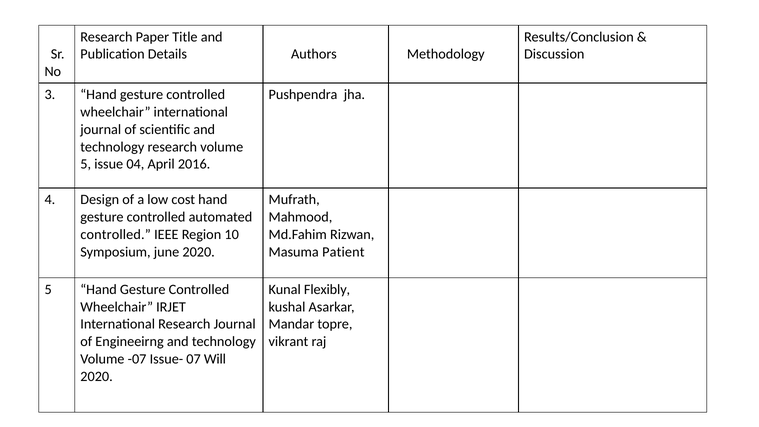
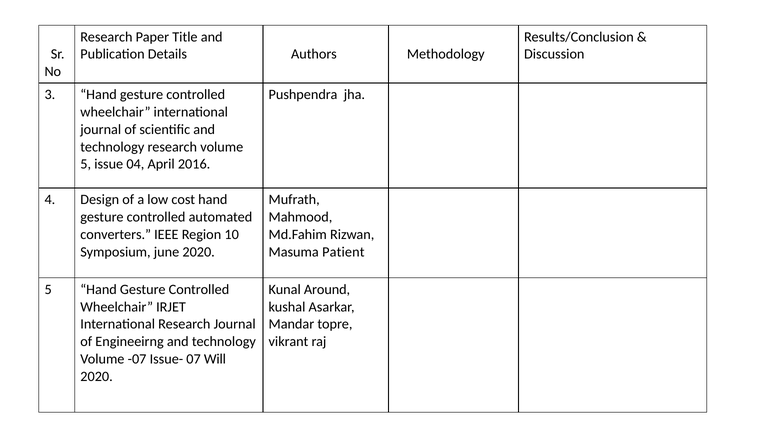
controlled: controlled -> converters (116, 234)
Flexibly: Flexibly -> Around (327, 289)
